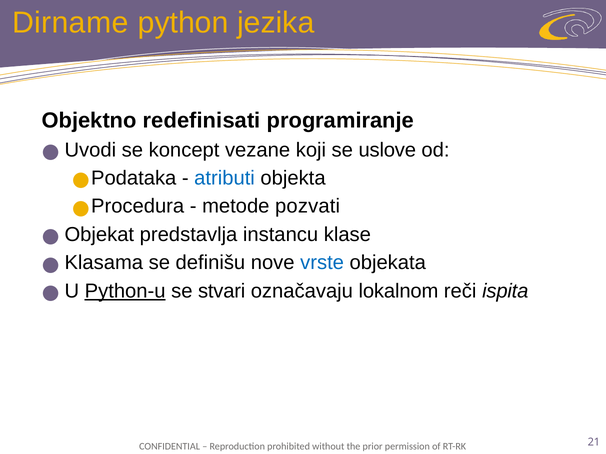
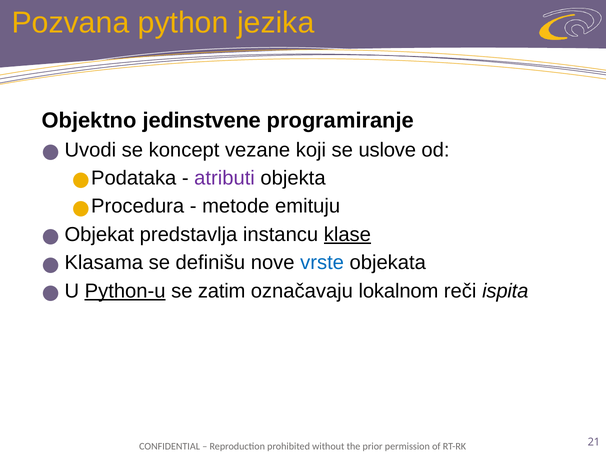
Dirname: Dirname -> Pozvana (71, 23)
redefinisati: redefinisati -> jedinstvene (202, 121)
atributi colour: blue -> purple (225, 178)
pozvati: pozvati -> emituju (308, 207)
klase underline: none -> present (347, 235)
stvari: stvari -> zatim (222, 291)
